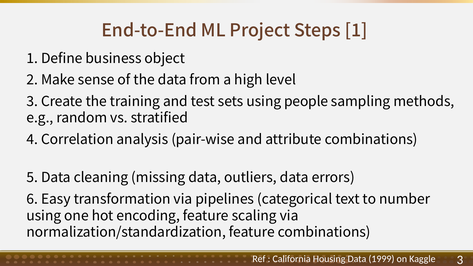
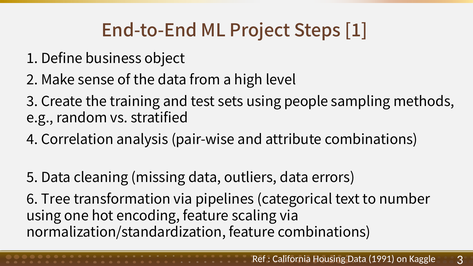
Easy: Easy -> Tree (56, 199)
1999: 1999 -> 1991 (381, 259)
